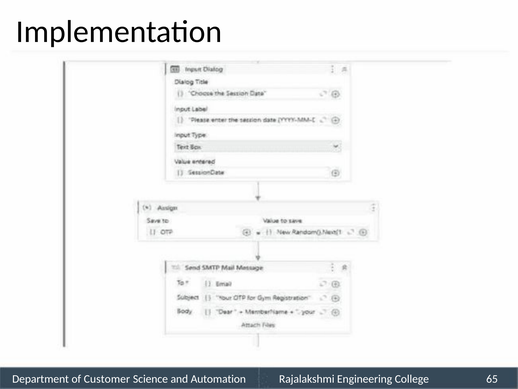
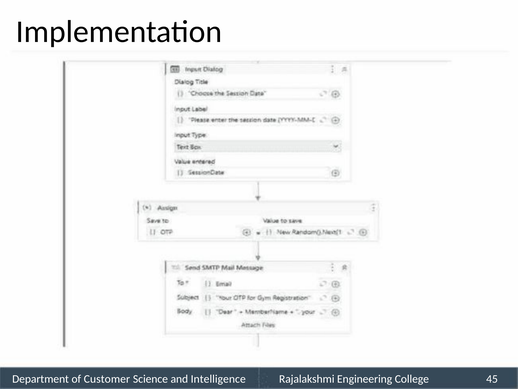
Automation: Automation -> Intelligence (218, 379)
65: 65 -> 45 (492, 379)
